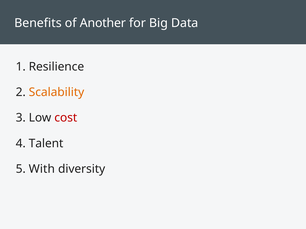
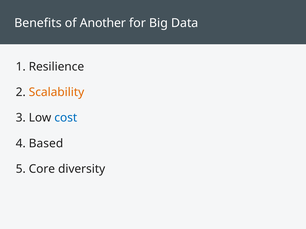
cost colour: red -> blue (66, 118)
Talent: Talent -> Based (46, 144)
With: With -> Core (42, 169)
